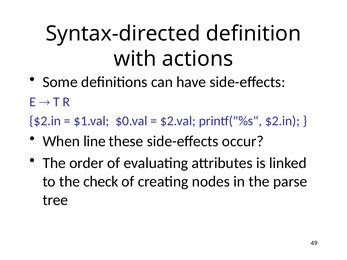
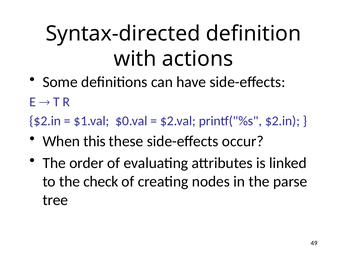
line: line -> this (94, 141)
